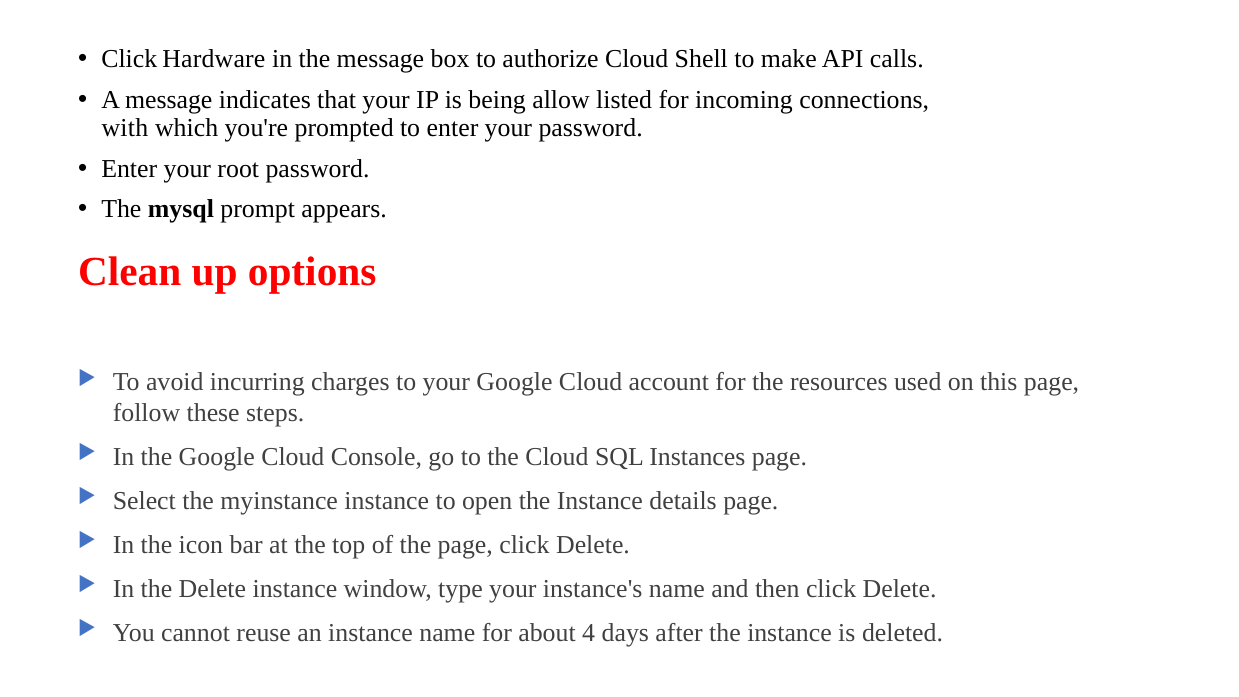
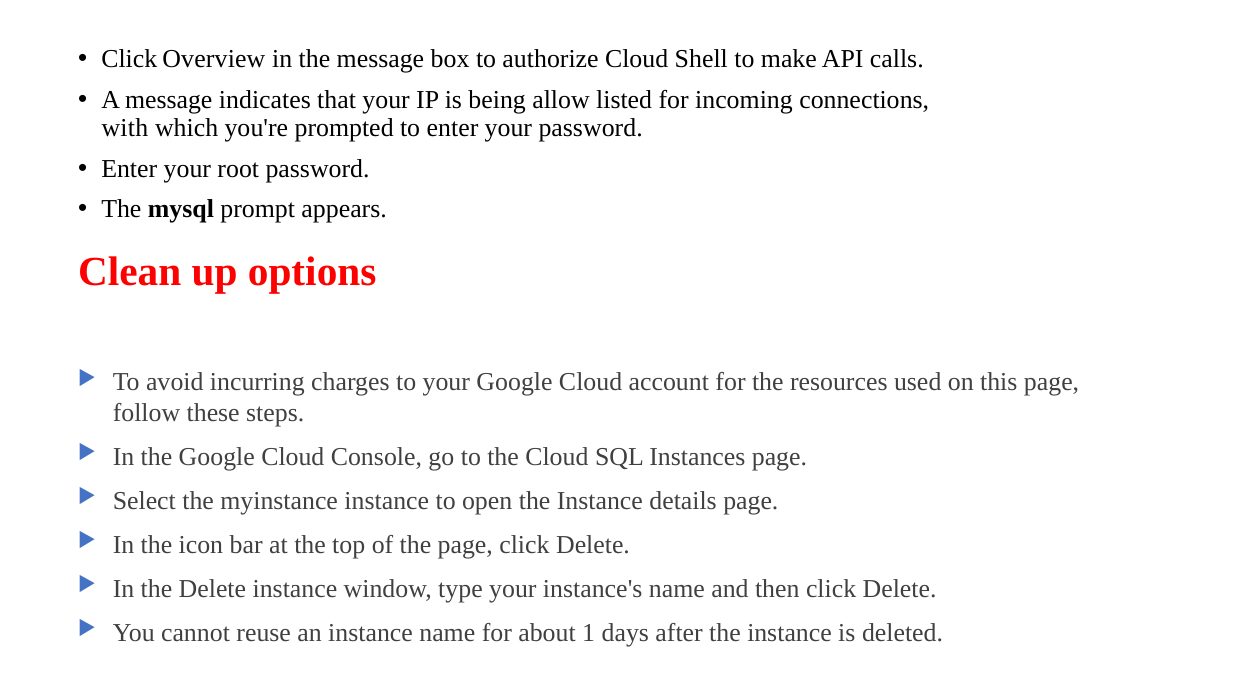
Hardware: Hardware -> Overview (214, 59)
4: 4 -> 1 (589, 632)
